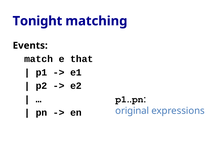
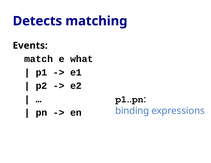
Tonight: Tonight -> Detects (37, 21)
that: that -> what (82, 59)
original: original -> binding (132, 111)
